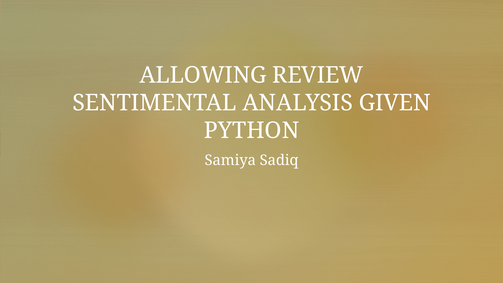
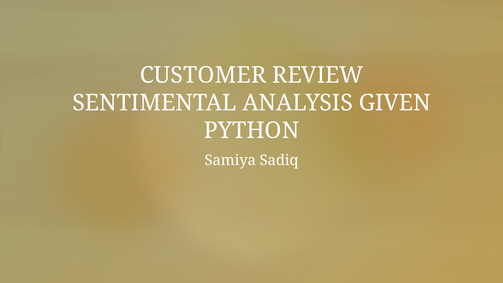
ALLOWING: ALLOWING -> CUSTOMER (203, 75)
